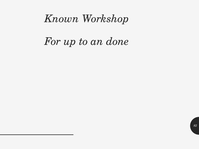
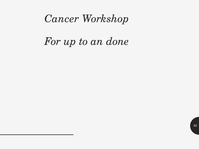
Known: Known -> Cancer (62, 19)
